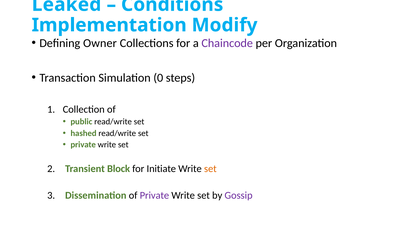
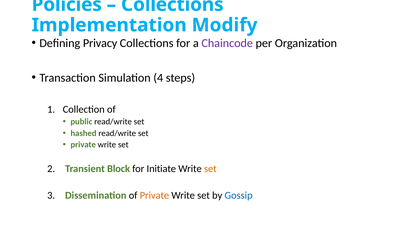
Leaked: Leaked -> Policies (67, 5)
Conditions: Conditions -> Collections (172, 5)
Owner: Owner -> Privacy (100, 43)
0: 0 -> 4 (158, 78)
Private colour: purple -> orange (154, 196)
Gossip colour: purple -> blue (239, 196)
